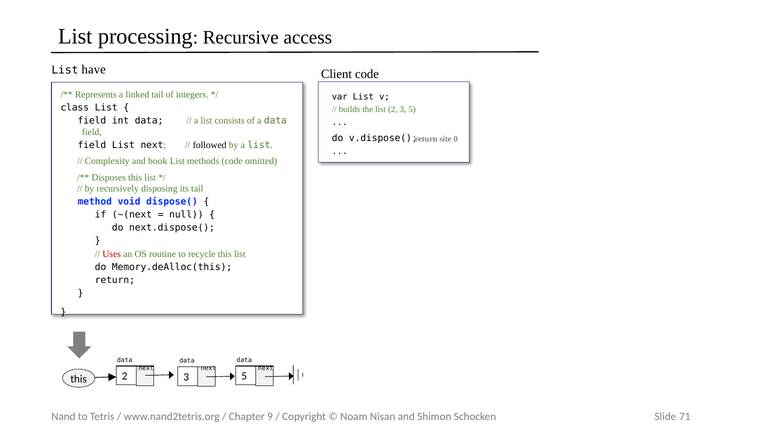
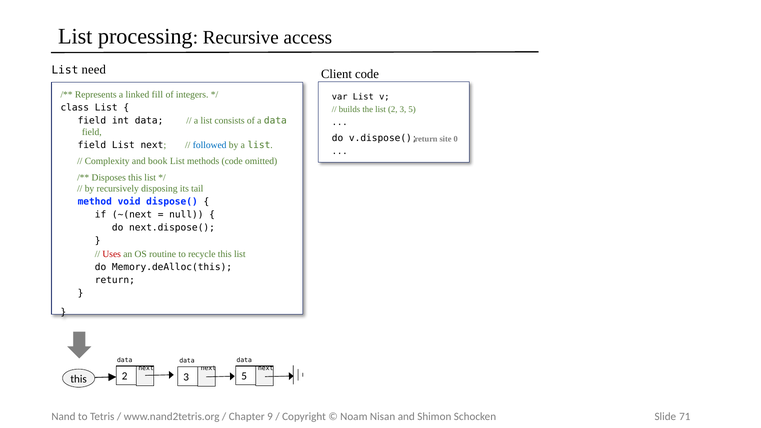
have: have -> need (94, 69)
linked tail: tail -> fill (157, 95)
followed colour: black -> blue (210, 145)
